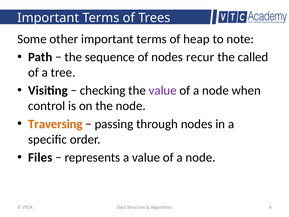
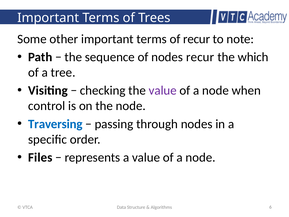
of heap: heap -> recur (197, 39)
called: called -> which (253, 57)
Traversing colour: orange -> blue (55, 124)
